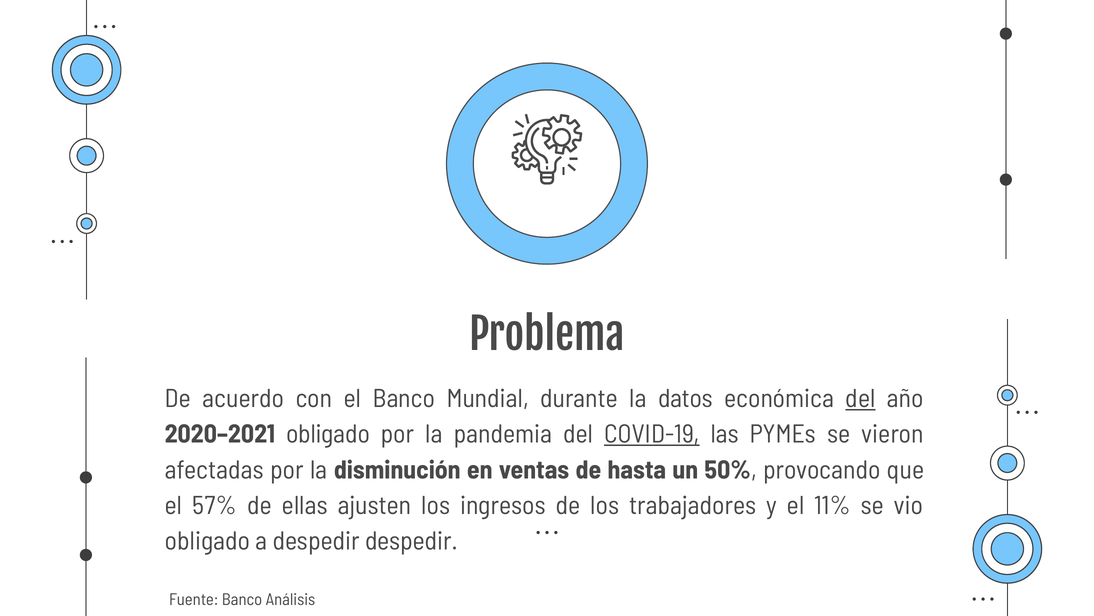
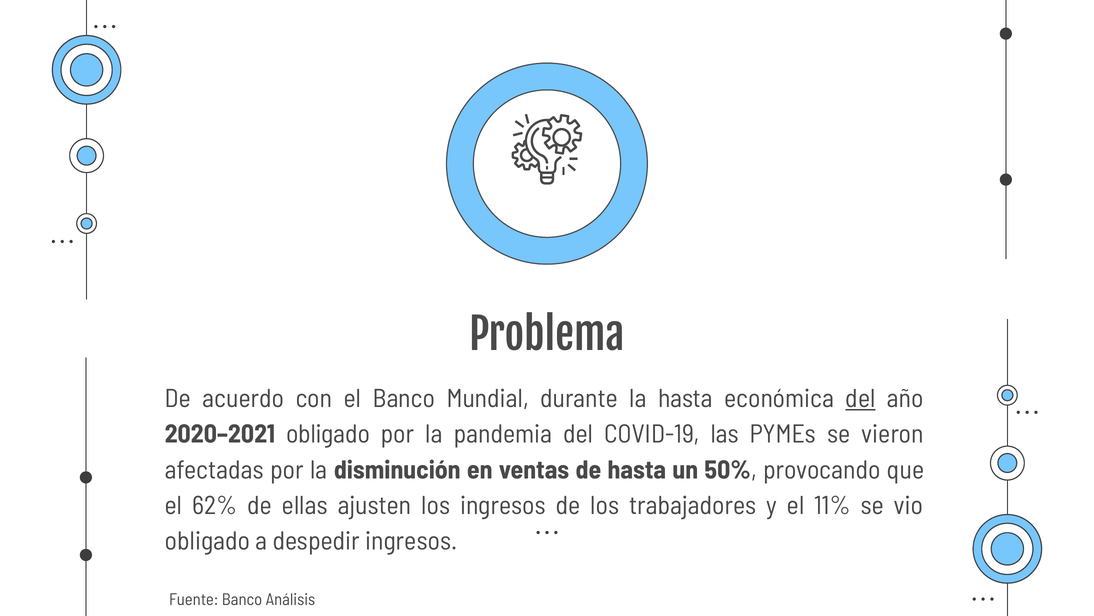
la datos: datos -> hasta (686, 398)
COVID-19 underline: present -> none (652, 434)
57%: 57% -> 62% (215, 505)
despedir despedir: despedir -> ingresos (411, 541)
